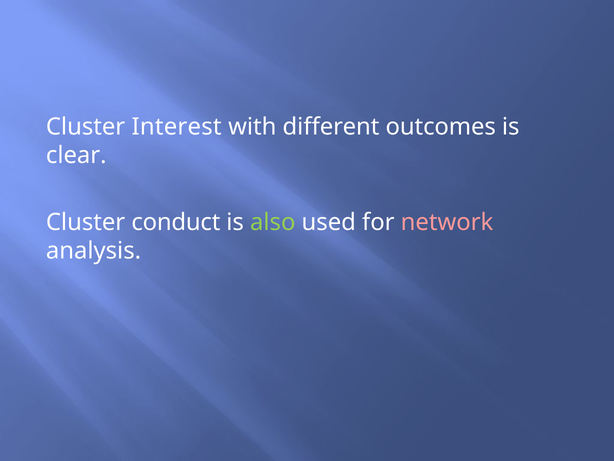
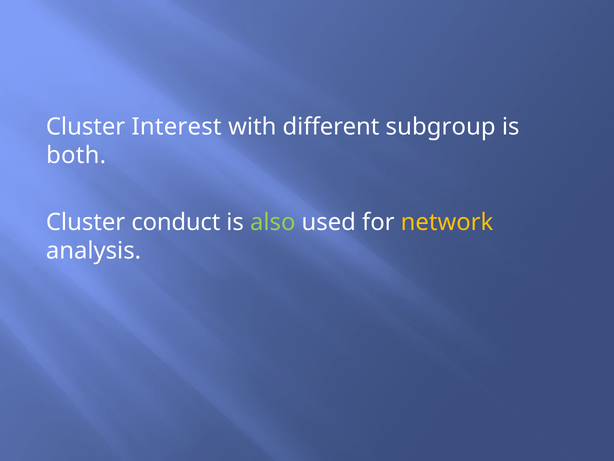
outcomes: outcomes -> subgroup (441, 126)
clear: clear -> both (76, 155)
network colour: pink -> yellow (447, 222)
